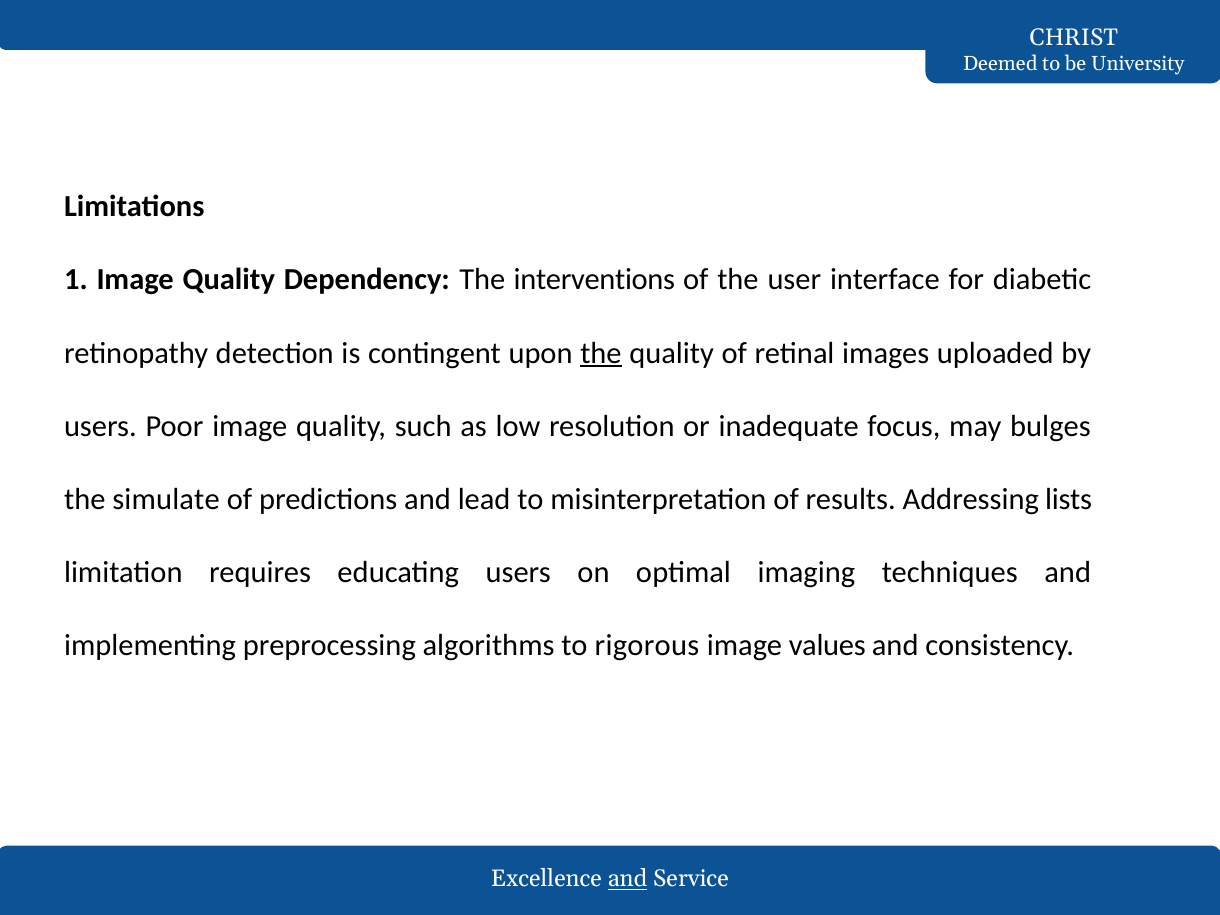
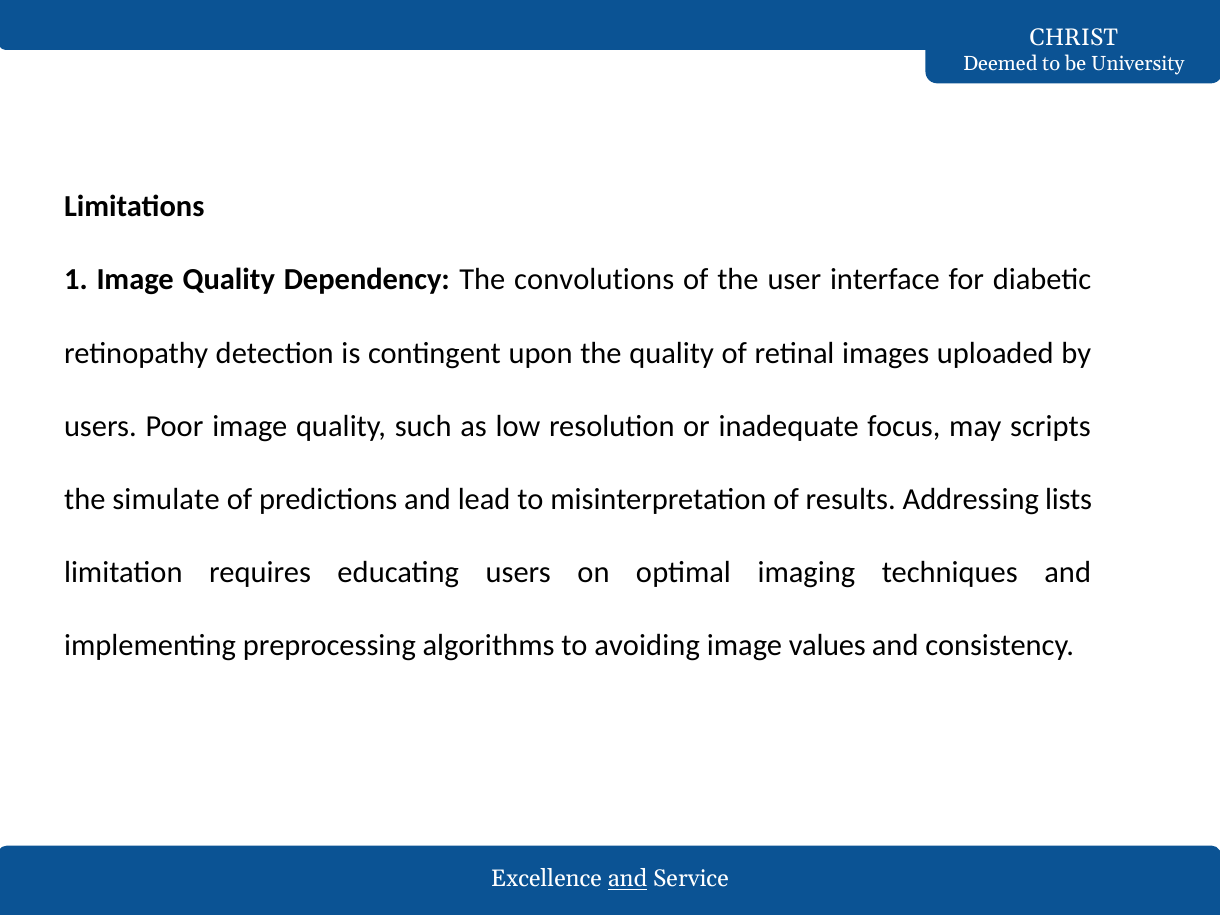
interventions: interventions -> convolutions (594, 280)
the underline: present -> none (601, 353)
bulges: bulges -> scripts (1050, 426)
rigorous: rigorous -> avoiding (647, 646)
